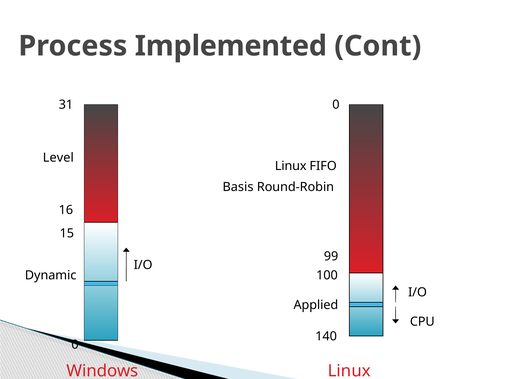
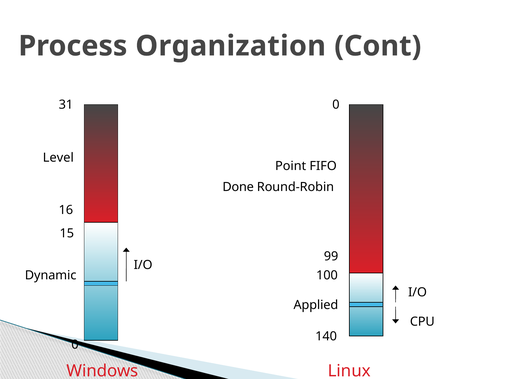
Implemented: Implemented -> Organization (231, 46)
Linux: Linux -> Point (291, 166)
Basis: Basis -> Done (238, 187)
